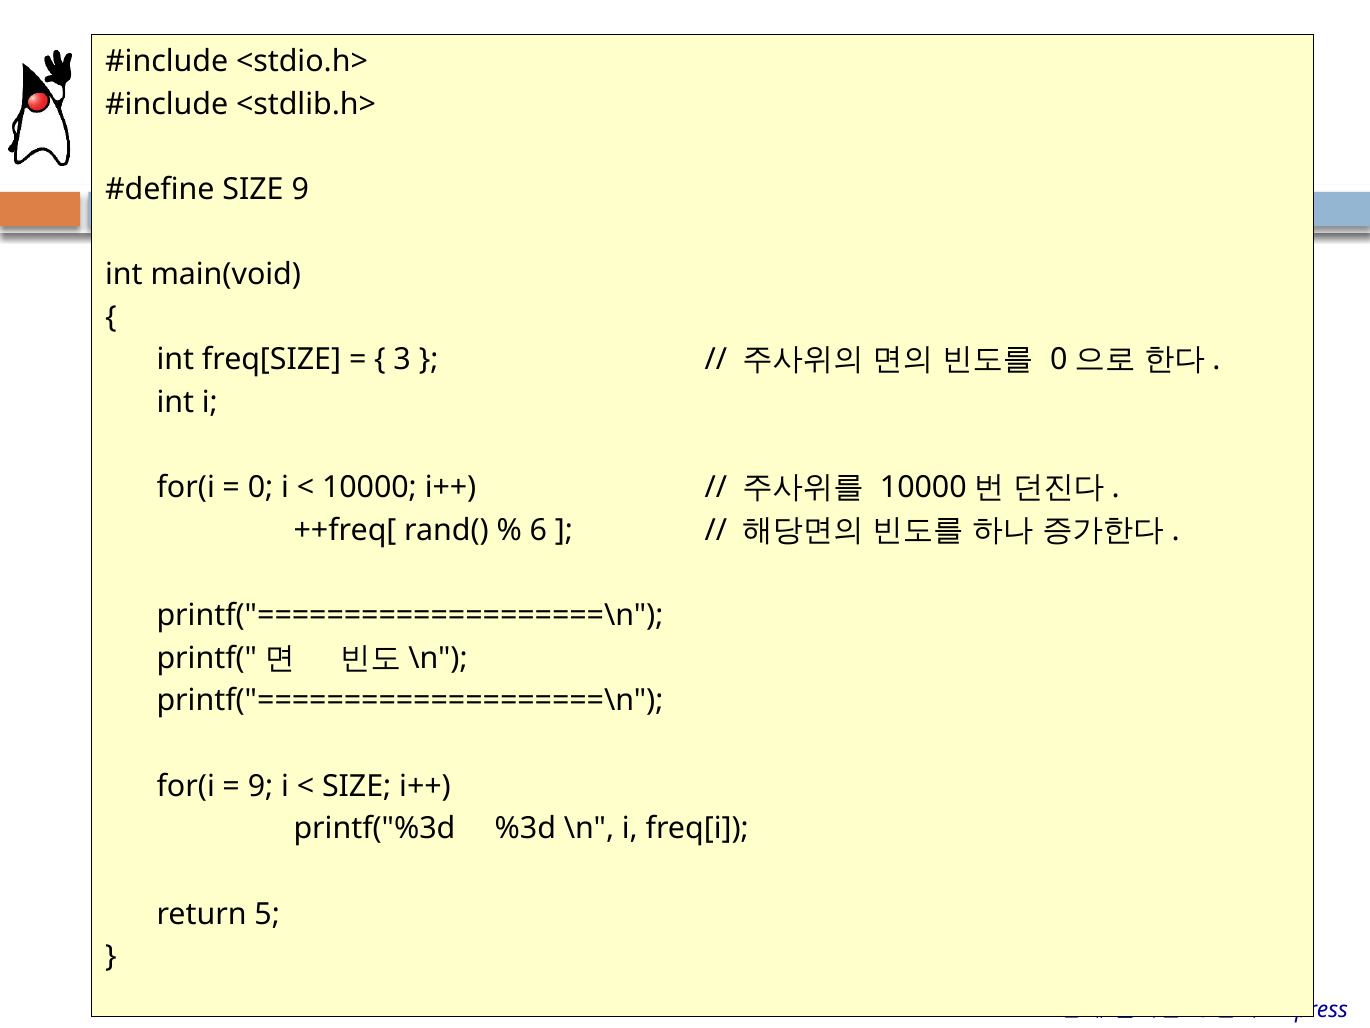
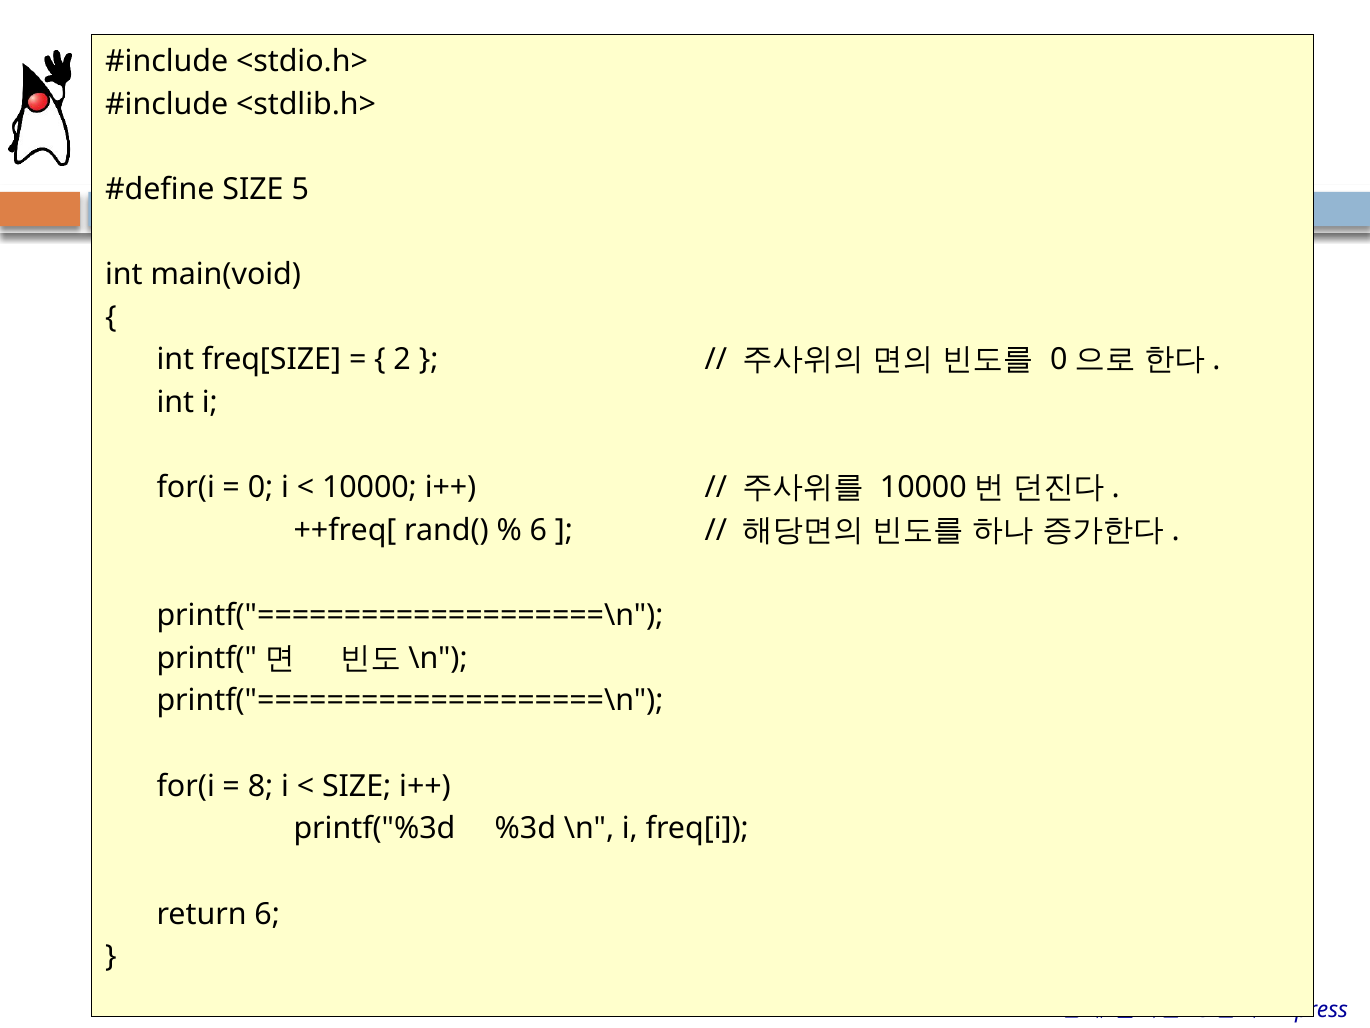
SIZE 9: 9 -> 5 (300, 189)
3: 3 -> 2 (402, 360)
9: 9 -> 8 (261, 786)
return 5: 5 -> 6 (267, 914)
